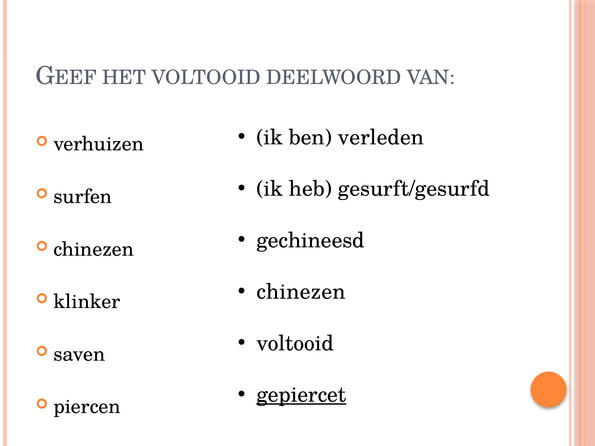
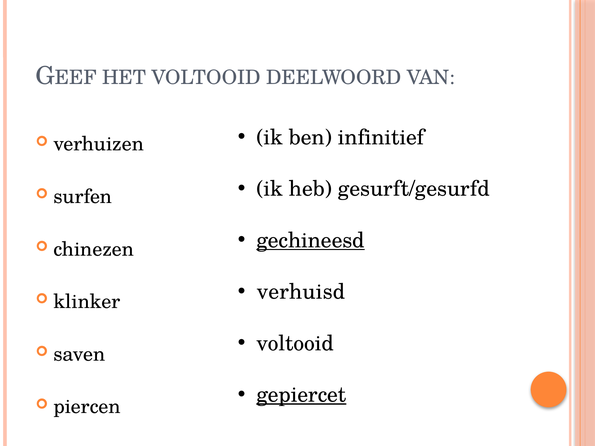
verleden: verleden -> infinitief (381, 137)
gechineesd underline: none -> present (311, 240)
chinezen: chinezen -> verhuisd (301, 292)
